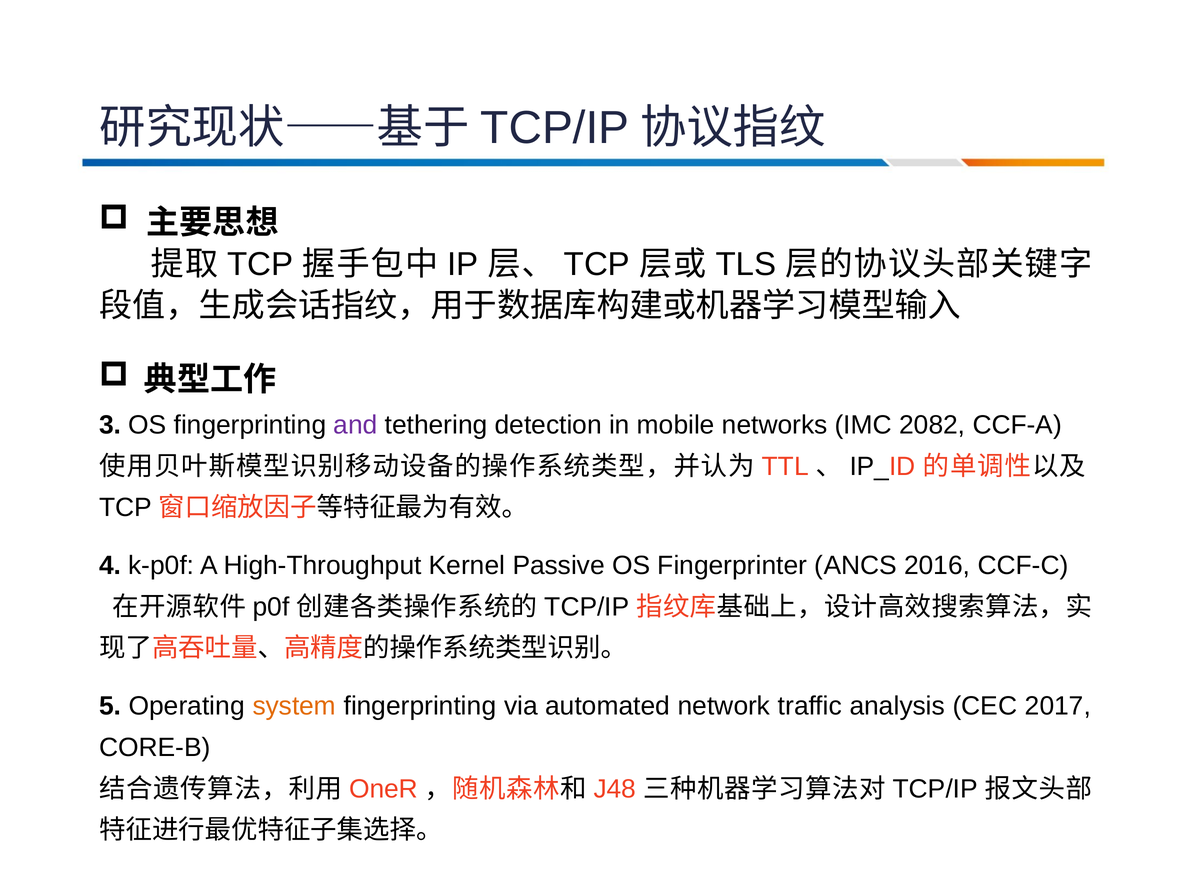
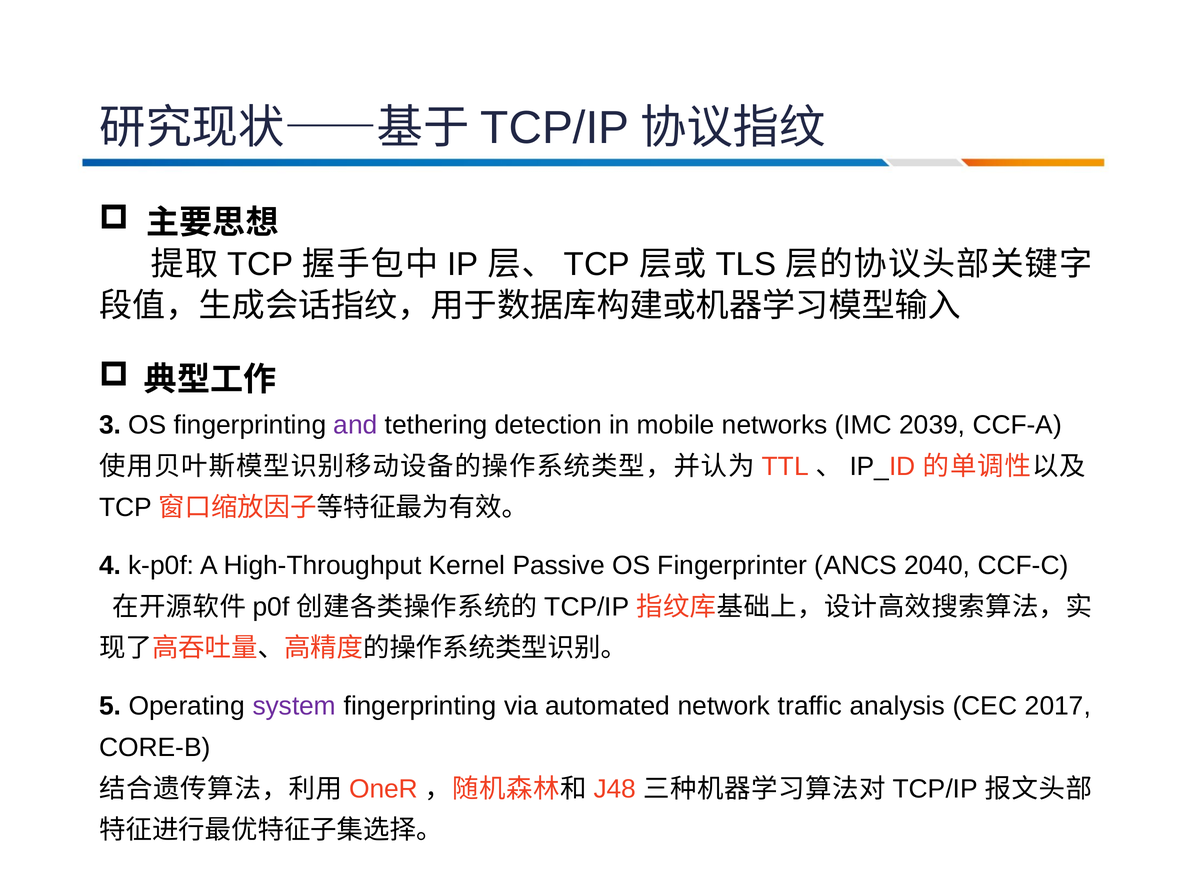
2082: 2082 -> 2039 (932, 425)
2016: 2016 -> 2040 (937, 566)
system colour: orange -> purple (294, 706)
